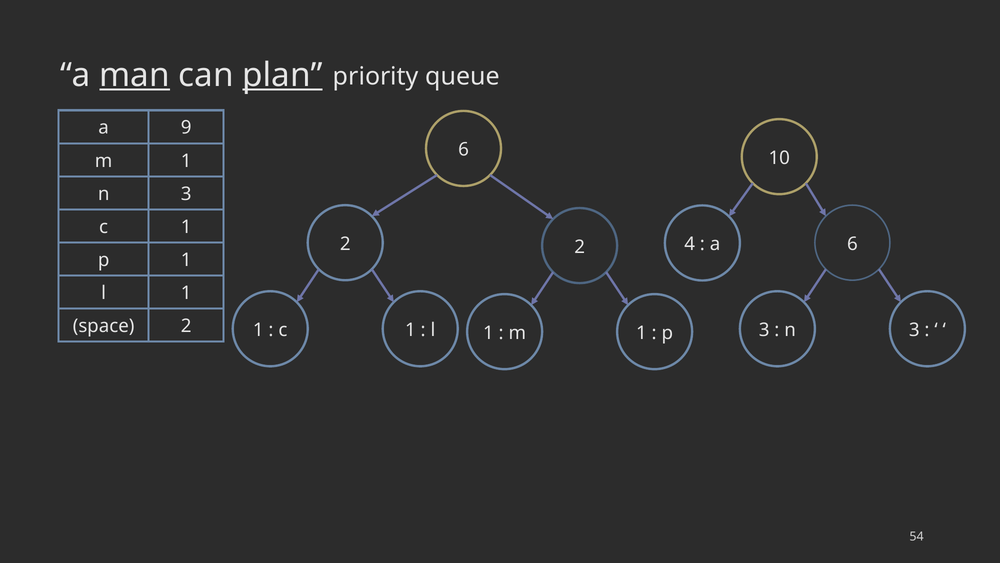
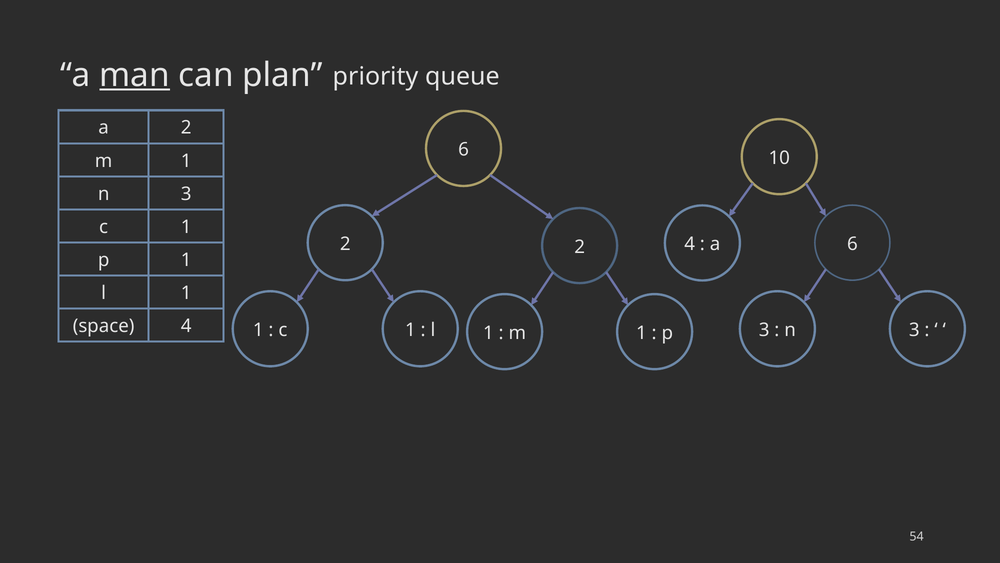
plan underline: present -> none (283, 75)
9: 9 -> 2 (186, 128)
space 2: 2 -> 4 (186, 326)
